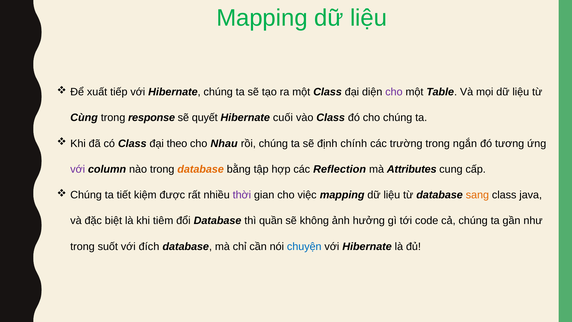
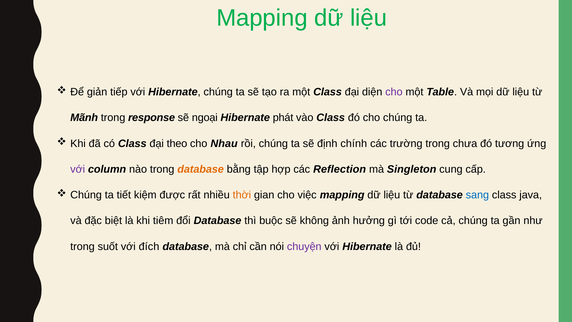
xuất: xuất -> giản (97, 92)
Cùng: Cùng -> Mãnh (84, 118)
quyết: quyết -> ngoại (205, 118)
cuối: cuối -> phát (283, 118)
ngắn: ngắn -> chưa (465, 143)
Attributes: Attributes -> Singleton (412, 169)
thời colour: purple -> orange (242, 195)
sang colour: orange -> blue (477, 195)
quần: quần -> buộc (271, 221)
chuyện colour: blue -> purple (304, 246)
